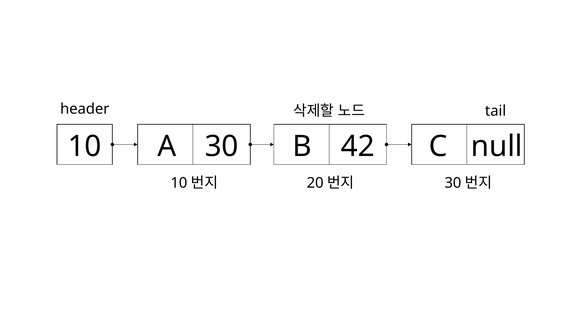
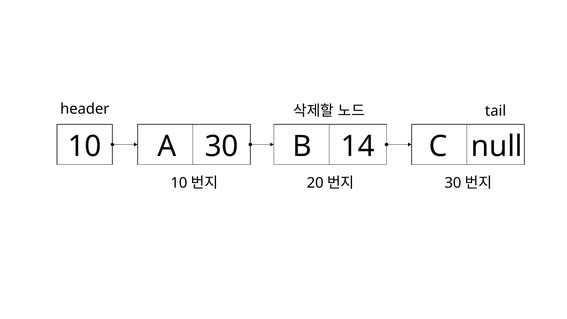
42: 42 -> 14 (358, 146)
